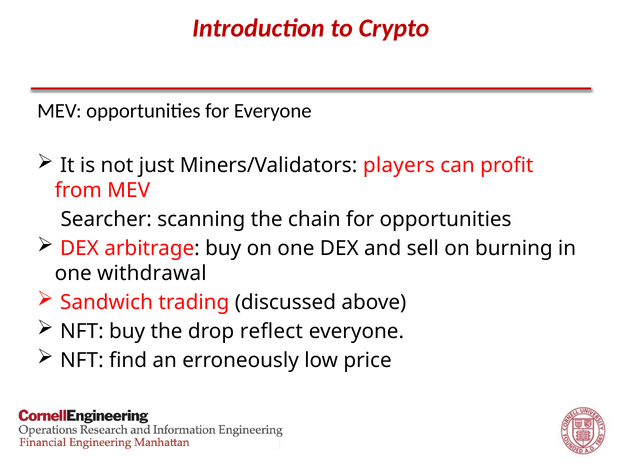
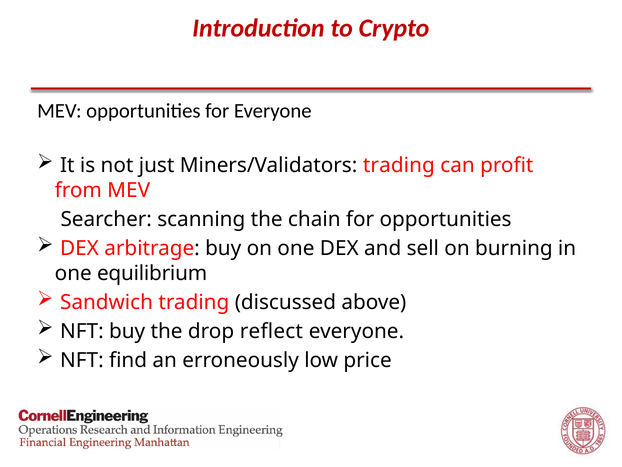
Miners/Validators players: players -> trading (399, 165)
withdrawal: withdrawal -> equilibrium (152, 273)
